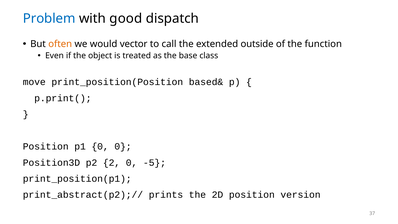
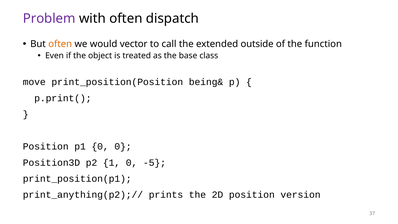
Problem colour: blue -> purple (49, 19)
with good: good -> often (126, 19)
based&: based& -> being& (206, 82)
2: 2 -> 1 (112, 163)
print_abstract(p2);//: print_abstract(p2);// -> print_anything(p2);// (83, 195)
